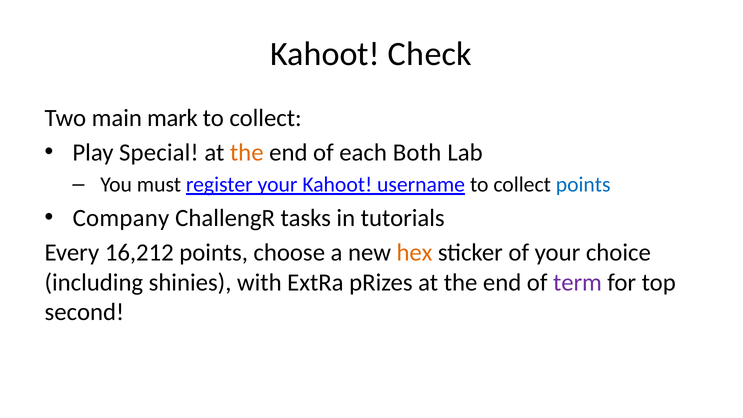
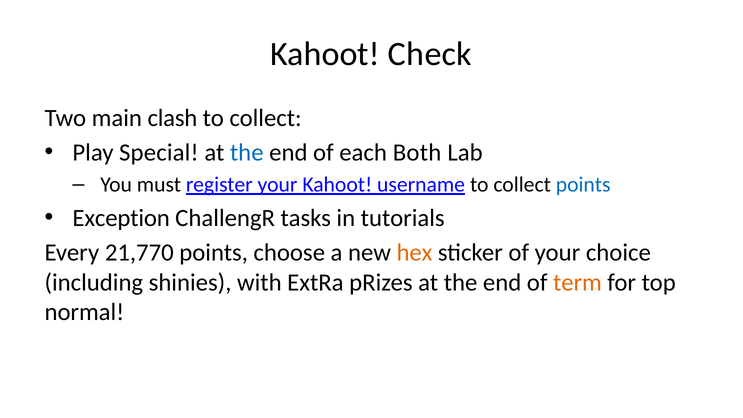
mark: mark -> clash (172, 118)
the colour: orange -> blue (247, 153)
Company: Company -> Exception (121, 218)
16,212: 16,212 -> 21,770 (139, 253)
term colour: purple -> orange (577, 282)
second: second -> normal (84, 312)
